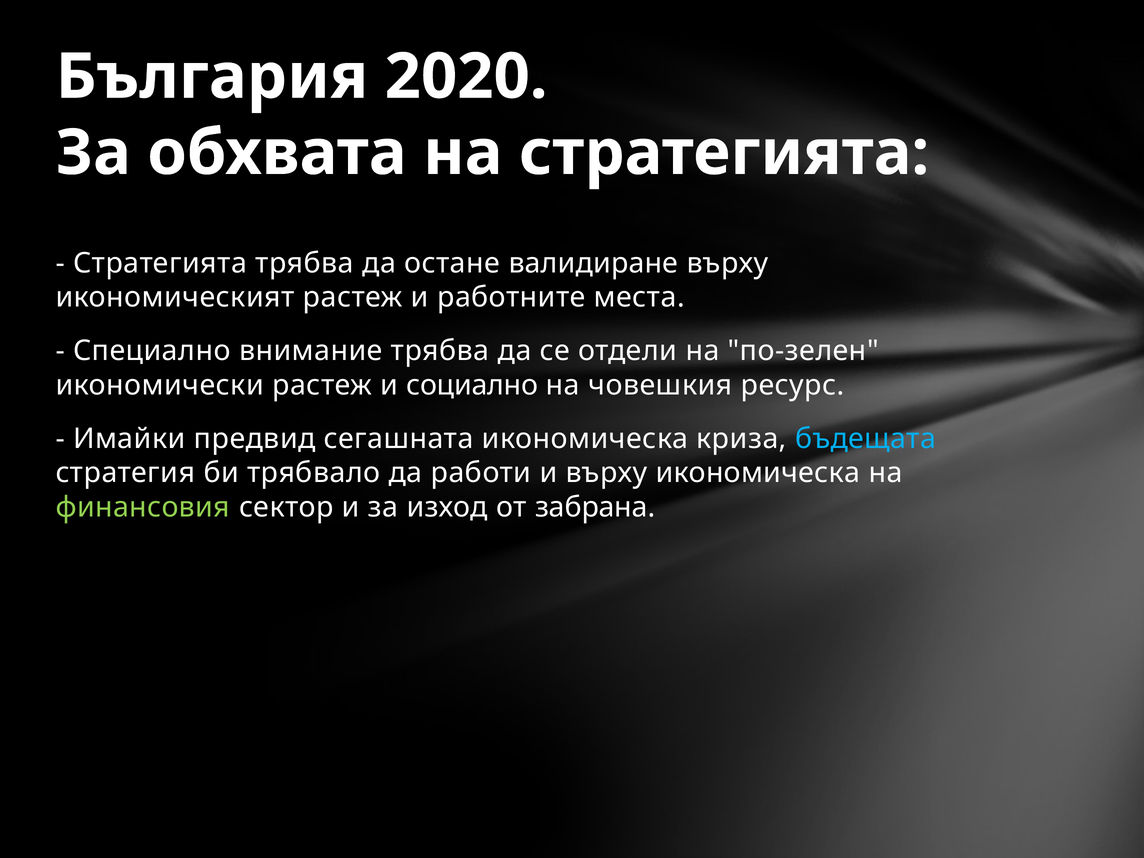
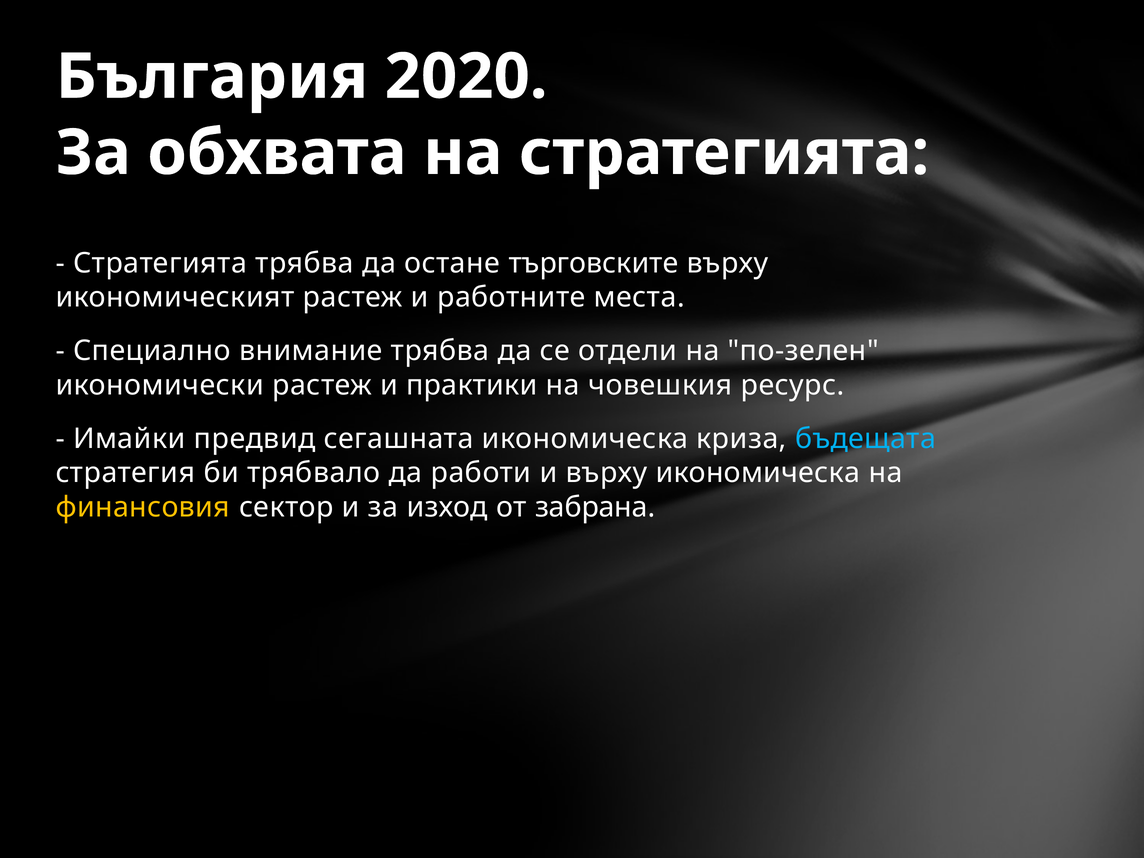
валидиране: валидиране -> търговските (593, 263)
социално: социално -> практики (472, 385)
финансовия colour: light green -> yellow (143, 507)
